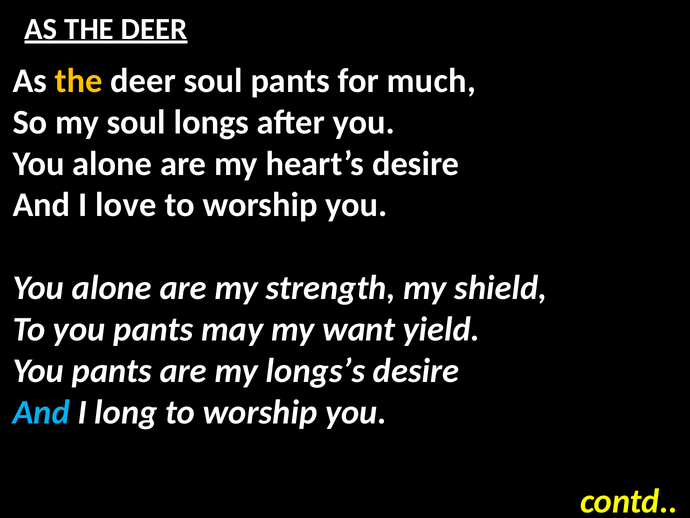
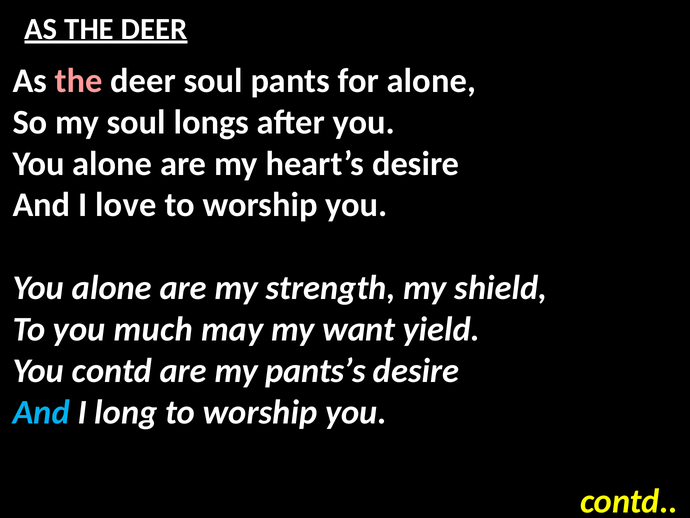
the colour: yellow -> pink (79, 81)
for much: much -> alone (431, 81)
To you pants: pants -> much (153, 329)
pants: pants -> contd (112, 370)
longs’s: longs’s -> pants’s (316, 370)
